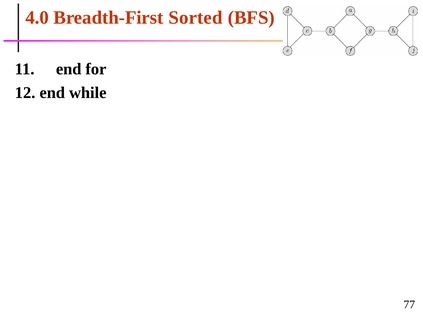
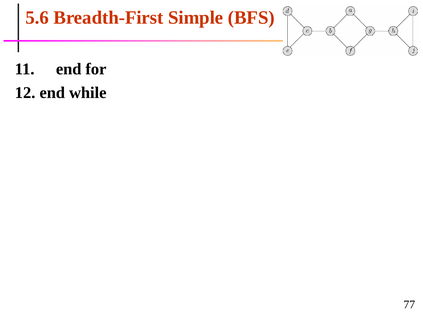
4.0: 4.0 -> 5.6 (37, 18)
Sorted: Sorted -> Simple (196, 18)
